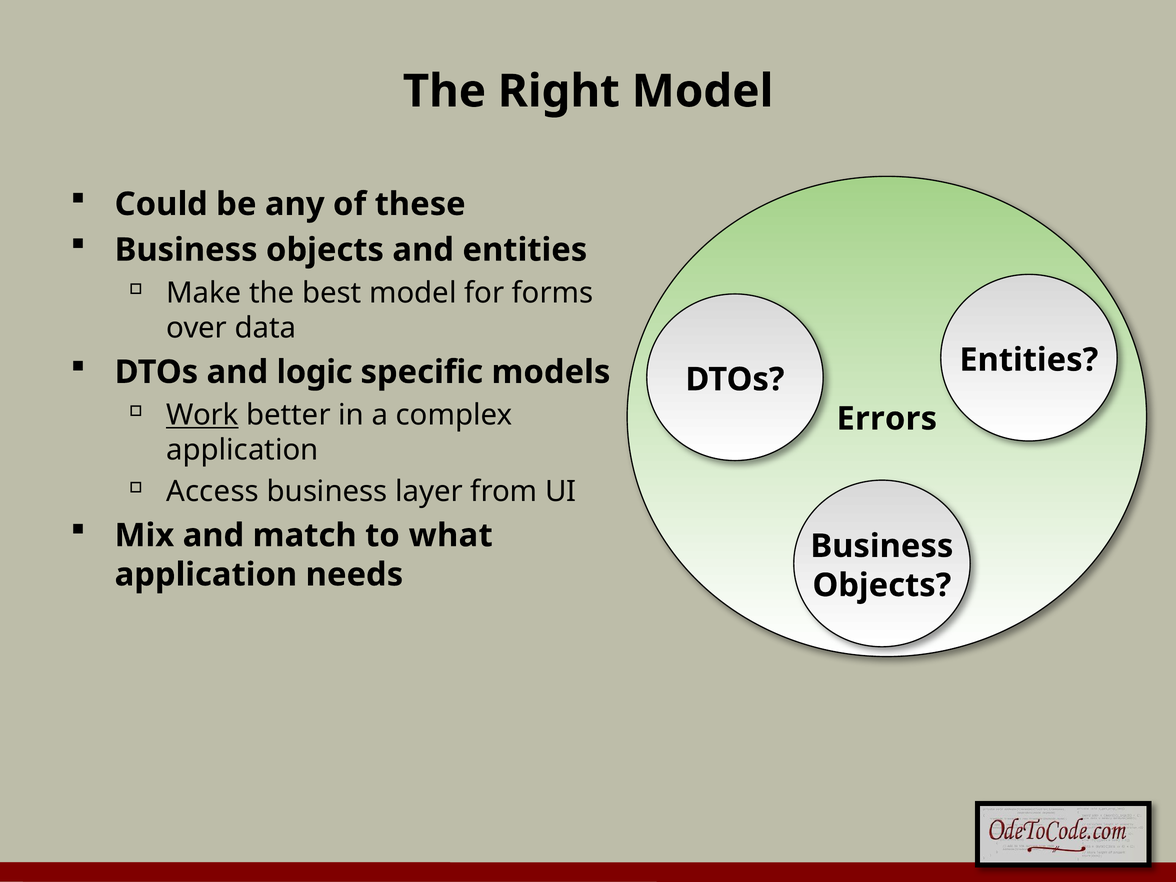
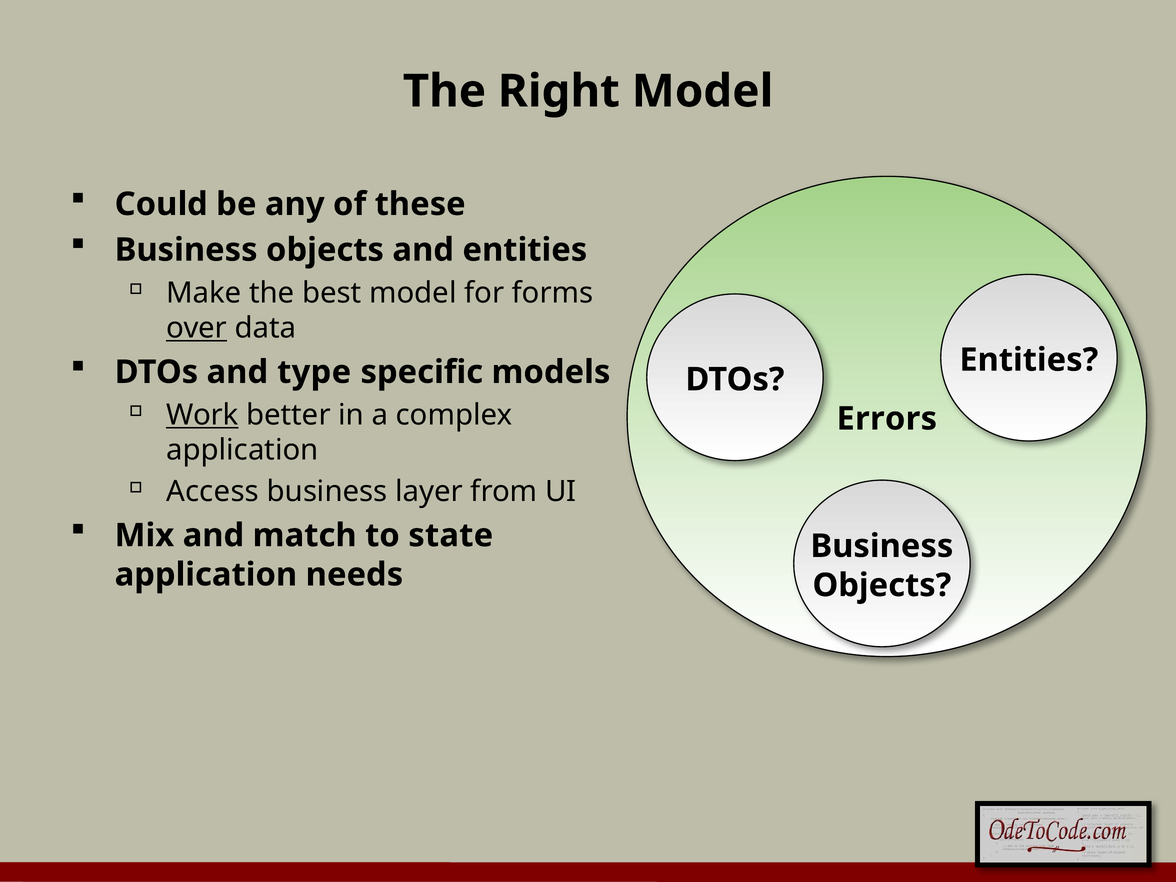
over underline: none -> present (197, 328)
logic: logic -> type (314, 372)
what: what -> state (451, 535)
